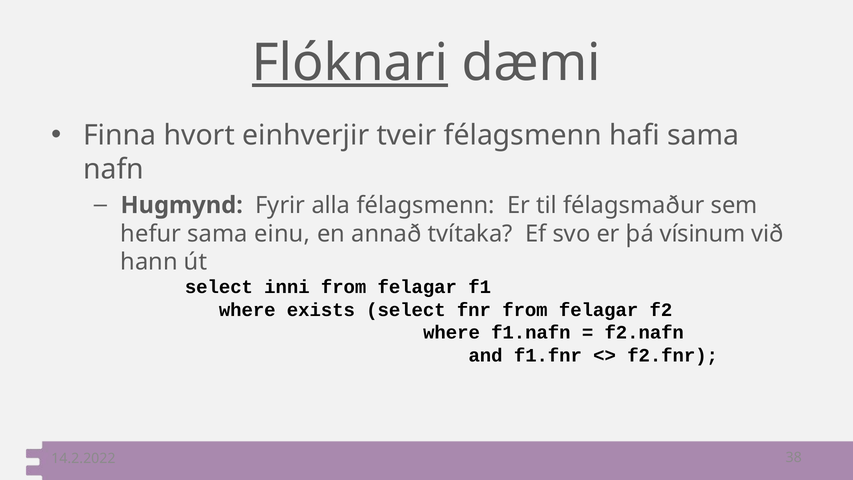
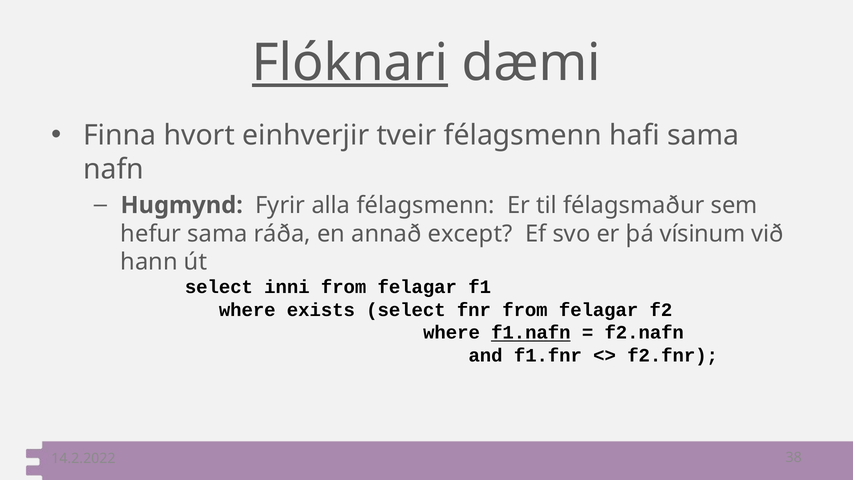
einu: einu -> ráða (282, 234)
tvítaka: tvítaka -> except (470, 234)
f1.nafn underline: none -> present (531, 333)
